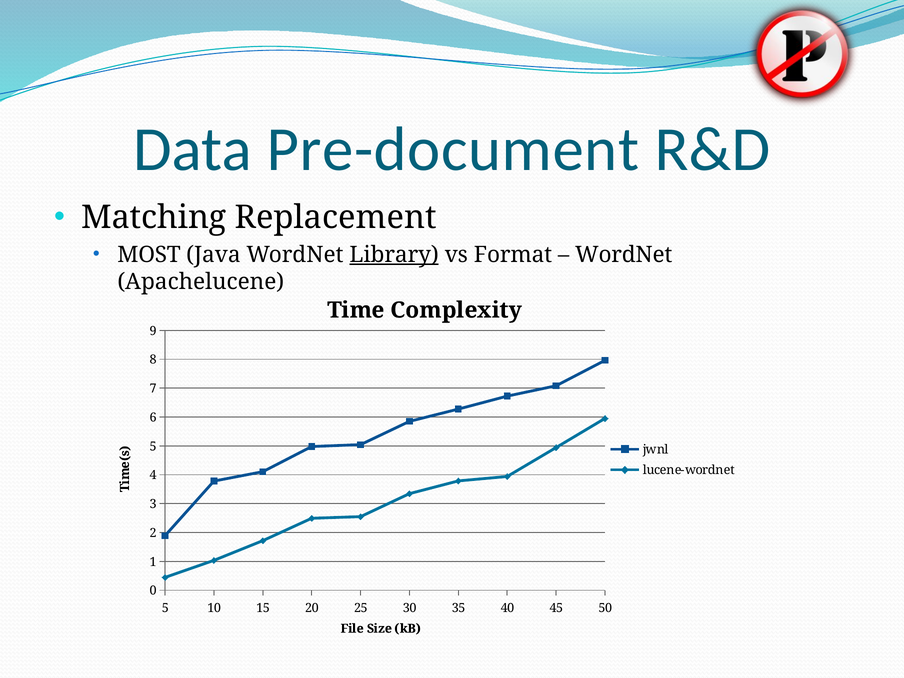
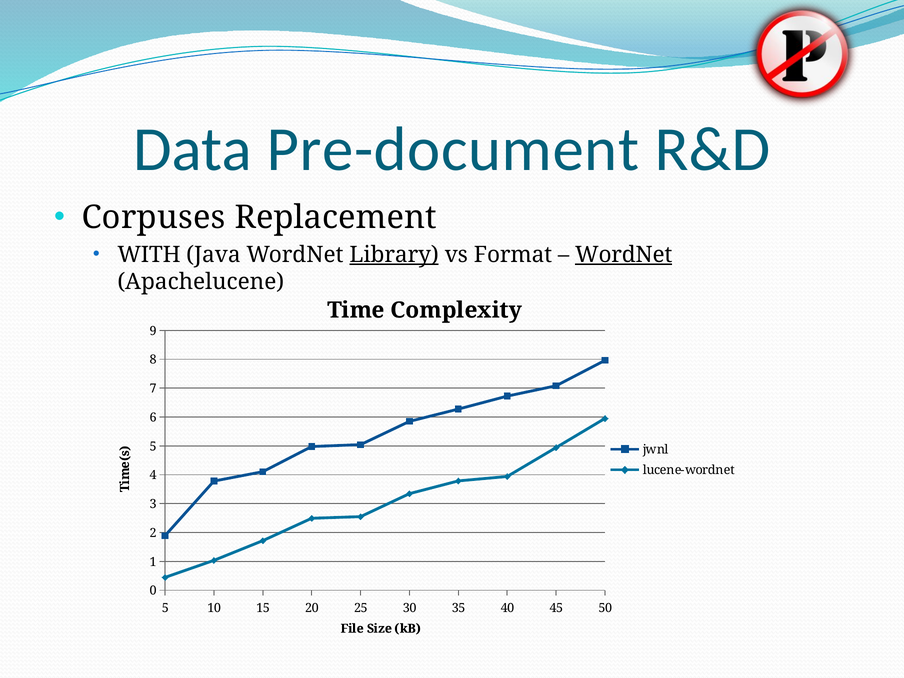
Matching: Matching -> Corpuses (154, 218)
MOST: MOST -> WITH (149, 255)
WordNet underline: none -> present (624, 255)
